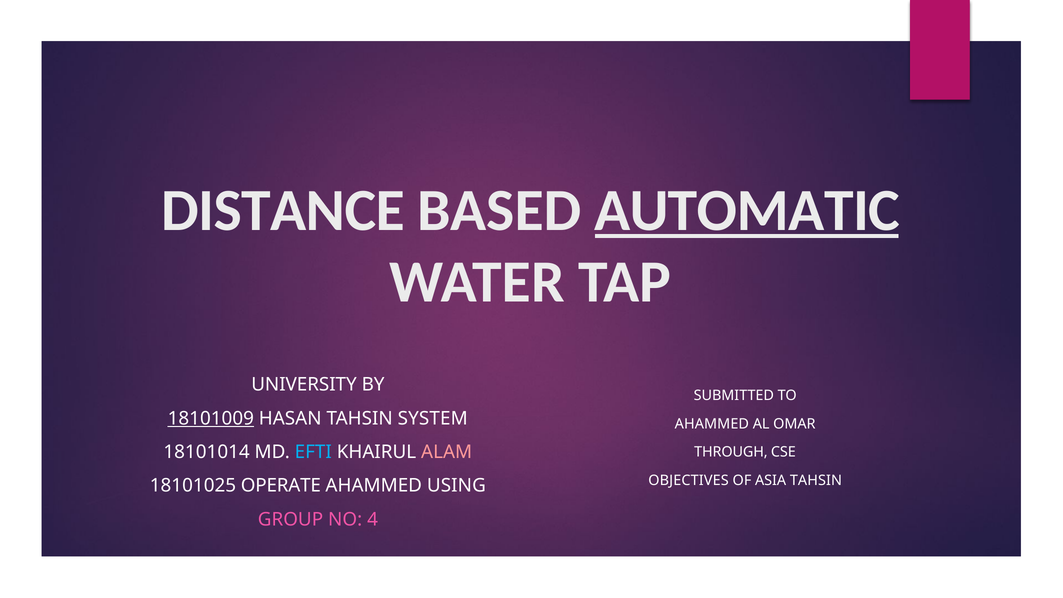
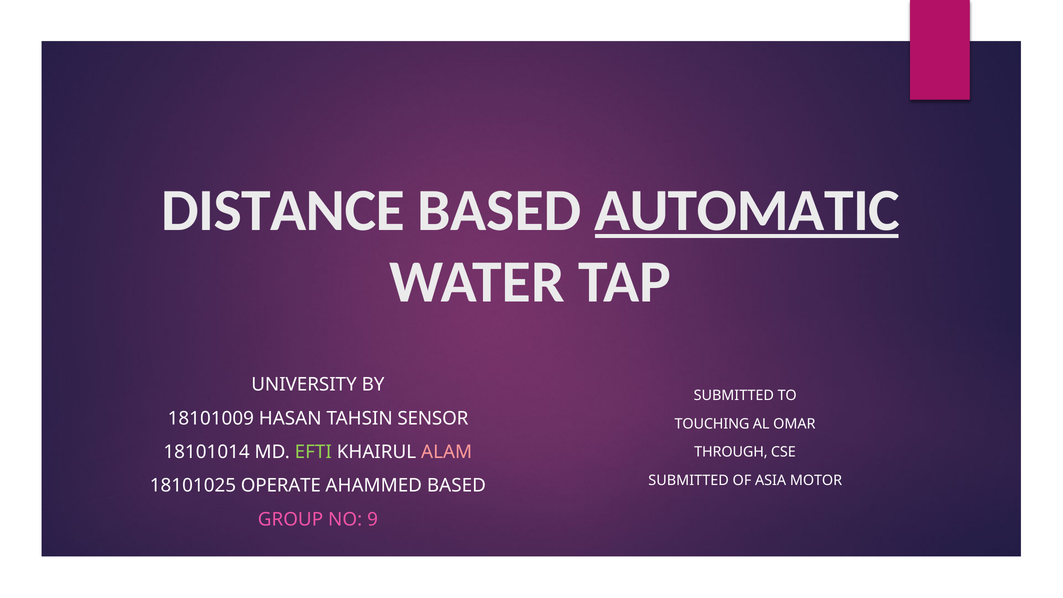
18101009 underline: present -> none (211, 418)
SYSTEM: SYSTEM -> SENSOR (433, 418)
AHAMMED: AHAMMED -> TOUCHING (712, 424)
EFTI colour: light blue -> light green (313, 452)
OBJECTIVES: OBJECTIVES -> SUBMITTED (689, 481)
ASIA TAHSIN: TAHSIN -> MOTOR (816, 481)
AHAMMED USING: USING -> BASED (456, 486)
4: 4 -> 9 (373, 519)
